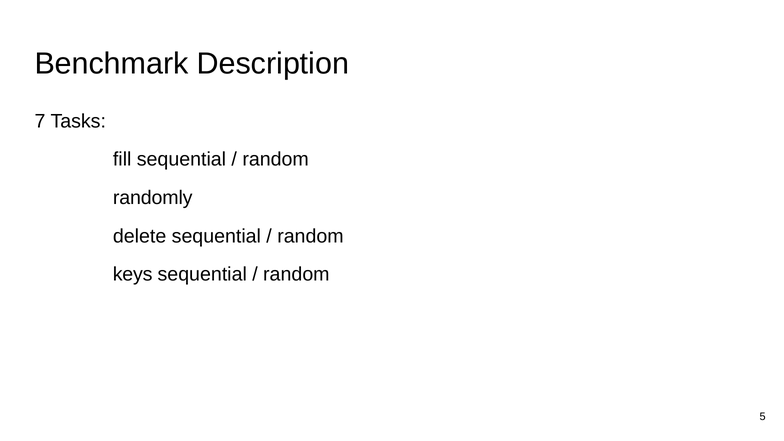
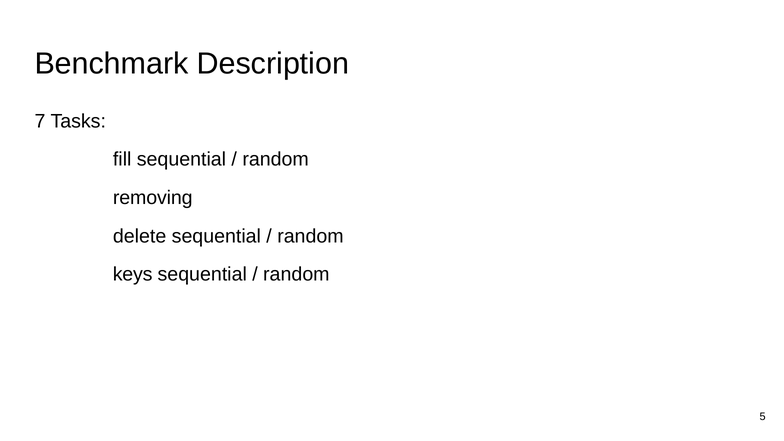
randomly: randomly -> removing (153, 198)
